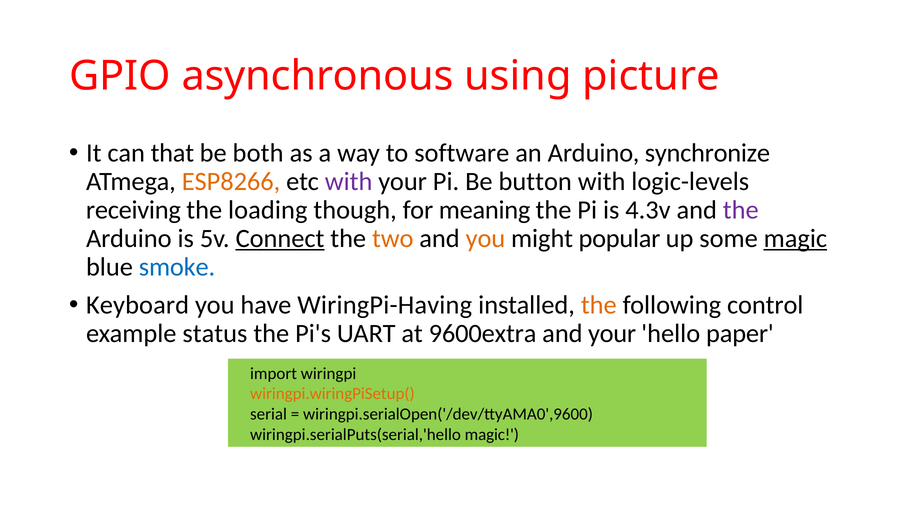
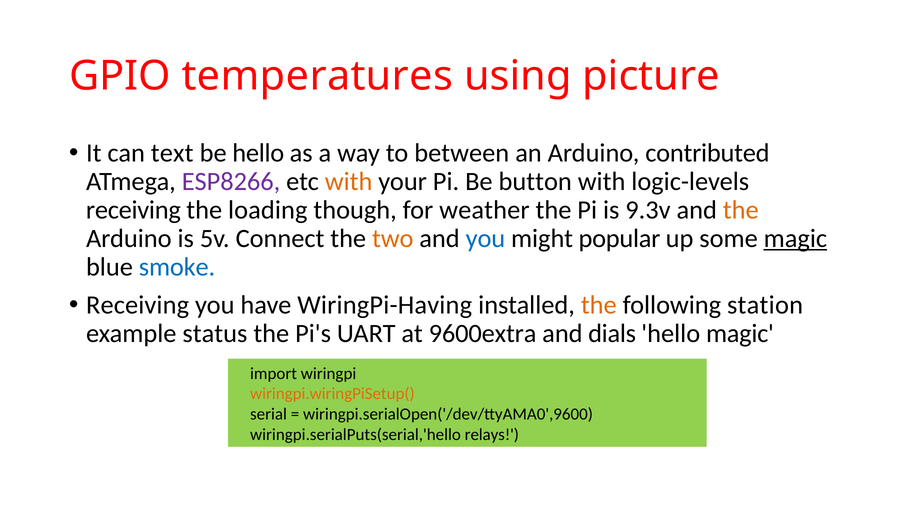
asynchronous: asynchronous -> temperatures (317, 76)
that: that -> text (172, 153)
be both: both -> hello (258, 153)
software: software -> between (462, 153)
synchronize: synchronize -> contributed (707, 153)
ESP8266 colour: orange -> purple (231, 182)
with colour: purple -> orange (349, 182)
meaning: meaning -> weather (484, 210)
4.3v: 4.3v -> 9.3v (648, 210)
the colour: purple -> orange (741, 210)
Connect underline: present -> none (280, 239)
you colour: orange -> blue (485, 239)
Keyboard: Keyboard -> Receiving (138, 305)
control: control -> station (765, 305)
and your: your -> dials (612, 334)
hello paper: paper -> magic (740, 334)
wiringpi.serialPuts(serial,'hello magic: magic -> relays (492, 435)
